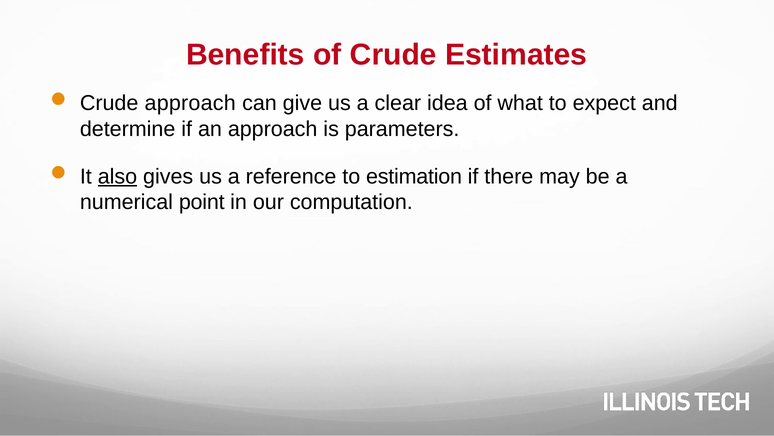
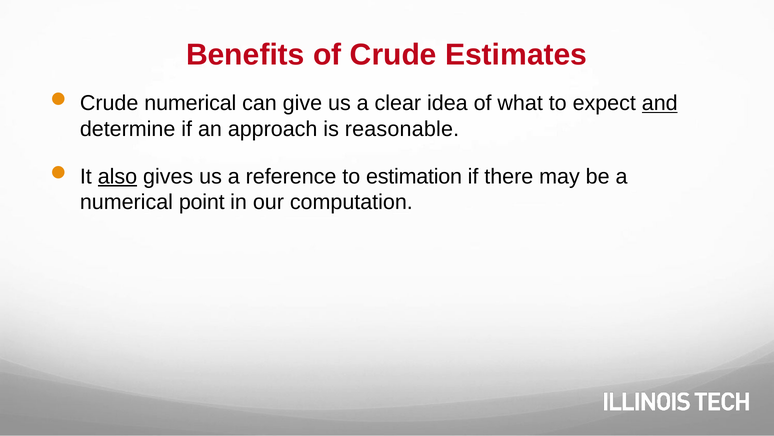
Crude approach: approach -> numerical (190, 103)
and underline: none -> present (660, 103)
parameters: parameters -> reasonable (402, 129)
